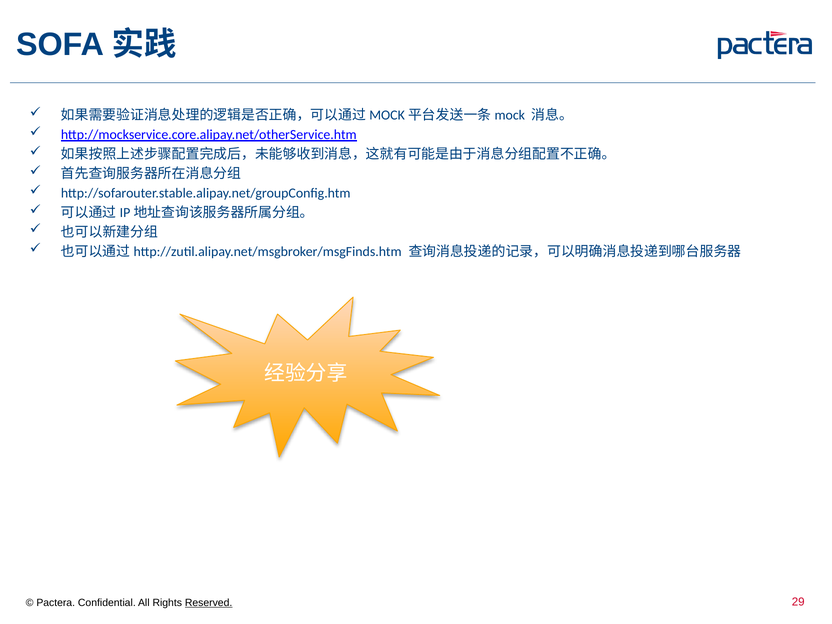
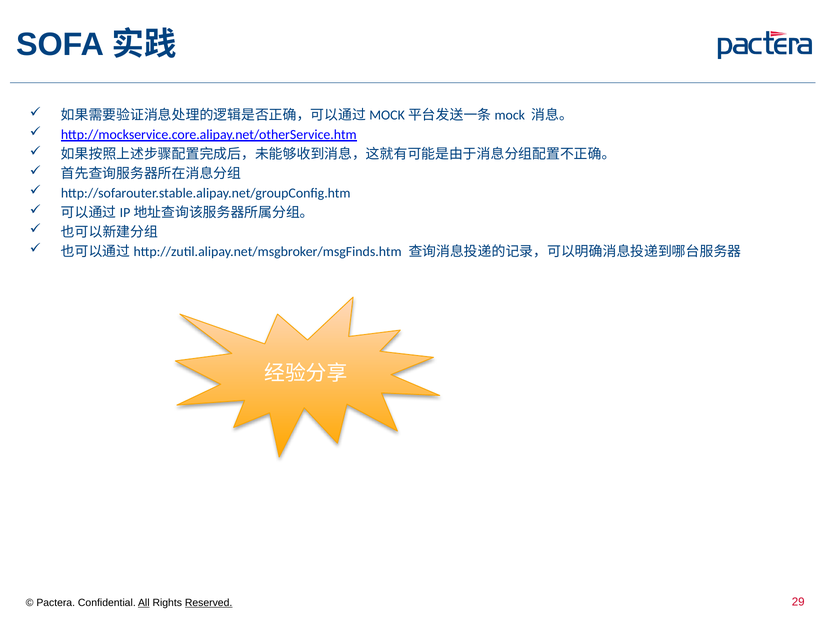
All underline: none -> present (144, 603)
